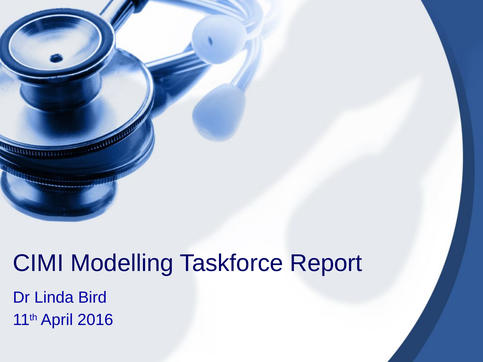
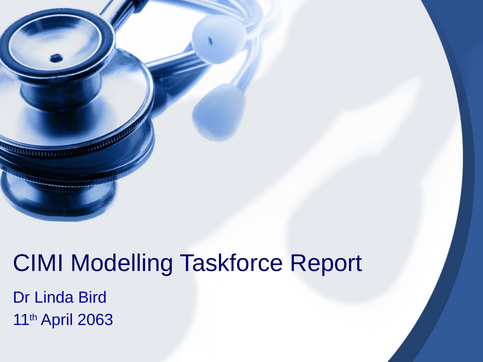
2016: 2016 -> 2063 (95, 320)
